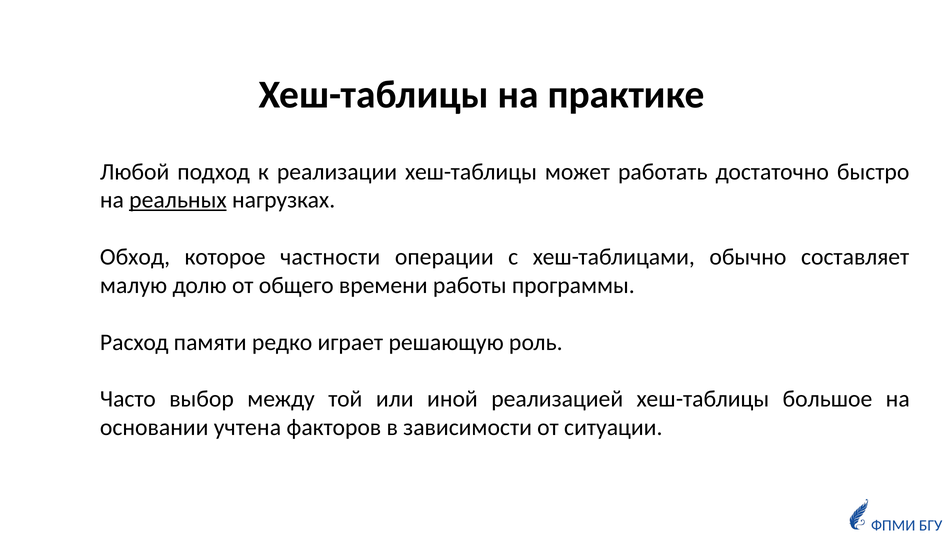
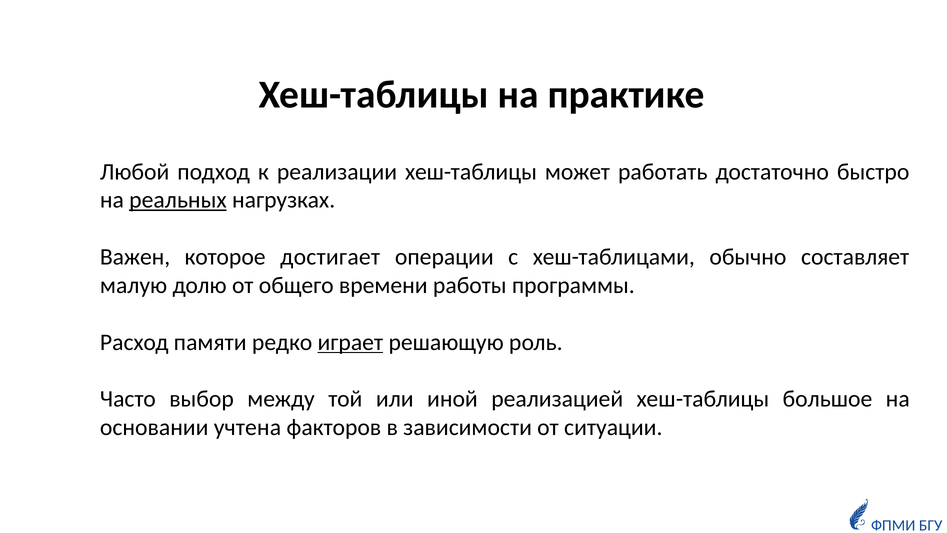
Обход: Обход -> Важен (135, 257)
частности: частности -> достигает (330, 257)
играет underline: none -> present (350, 342)
